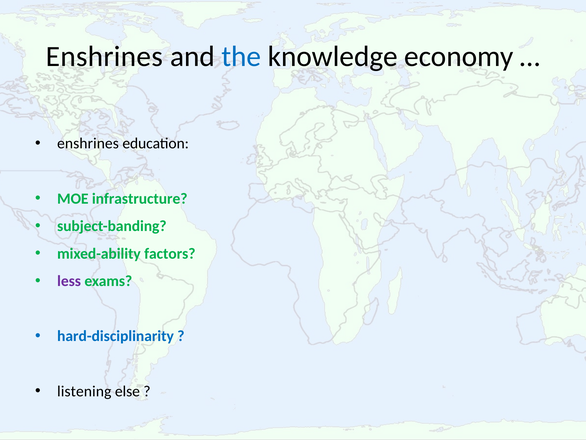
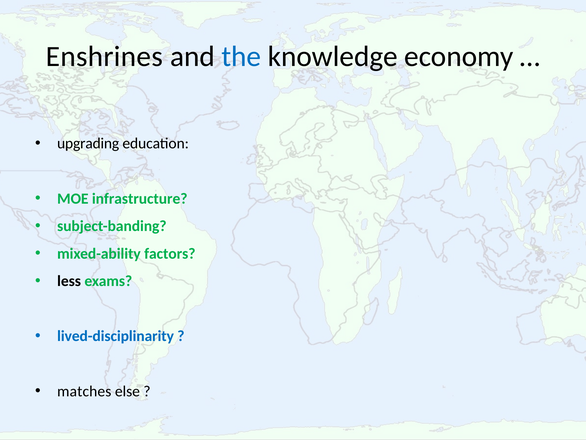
enshrines: enshrines -> upgrading (88, 143)
less colour: purple -> black (69, 281)
hard-disciplinarity: hard-disciplinarity -> lived-disciplinarity (116, 336)
listening: listening -> matches (84, 391)
